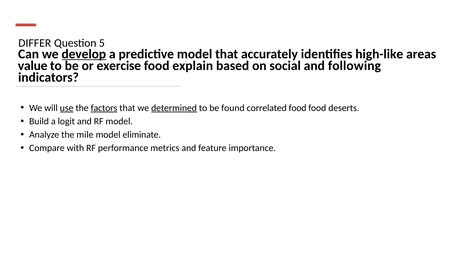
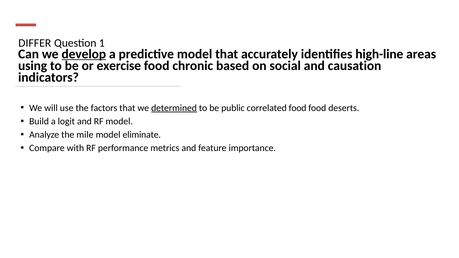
5: 5 -> 1 (102, 43)
high-like: high-like -> high-line (379, 54)
value: value -> using (33, 66)
explain: explain -> chronic (193, 66)
following: following -> causation (355, 66)
use underline: present -> none (67, 108)
factors underline: present -> none (104, 108)
found: found -> public (233, 108)
